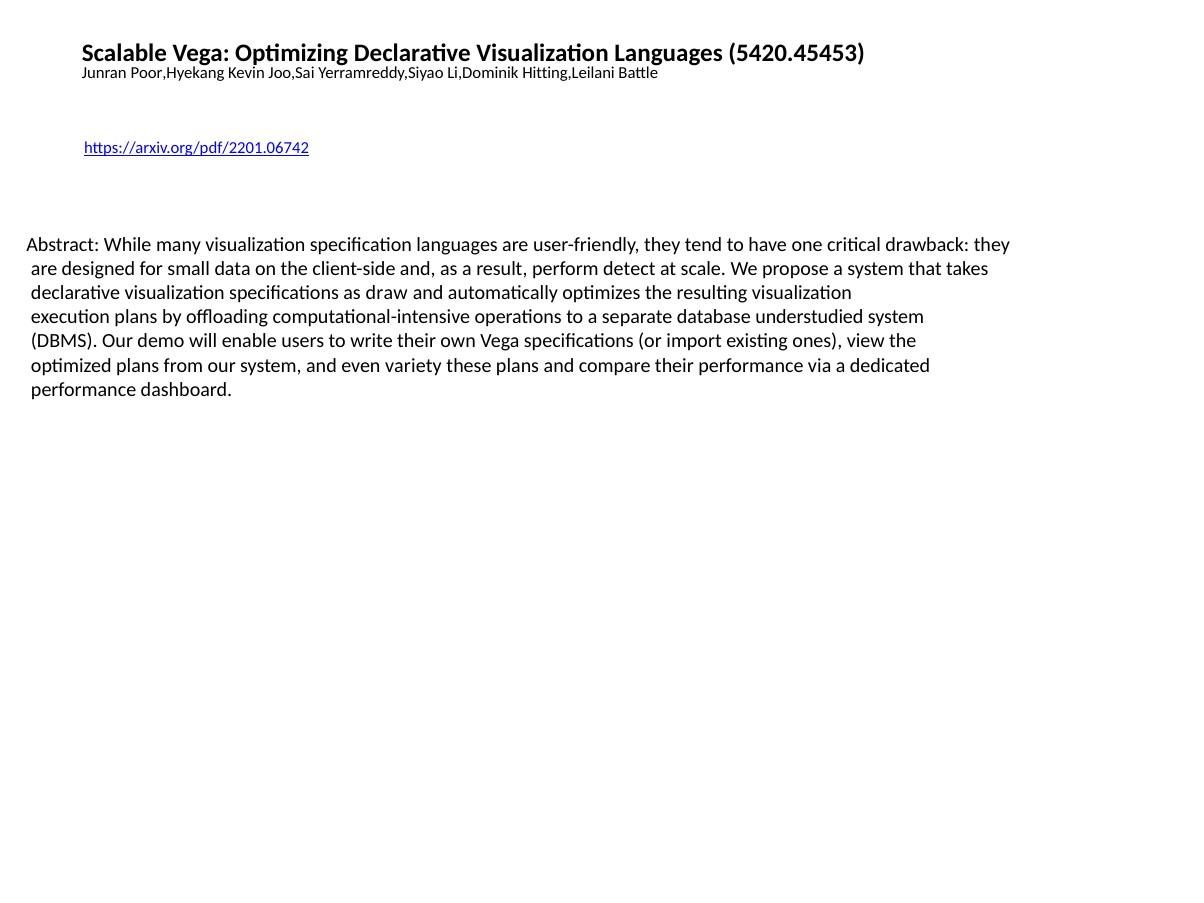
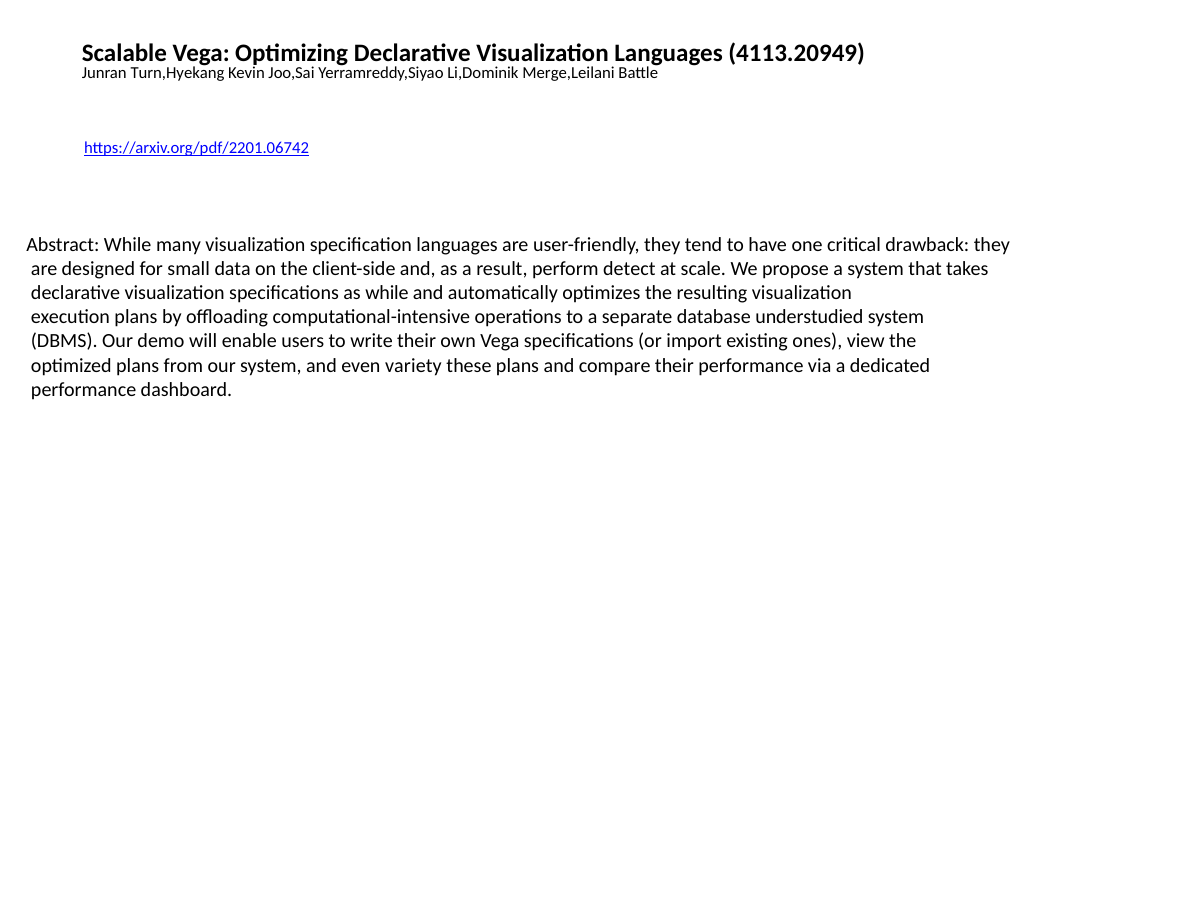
5420.45453: 5420.45453 -> 4113.20949 (797, 53)
Poor,Hyekang: Poor,Hyekang -> Turn,Hyekang (178, 73)
Hitting,Leilani: Hitting,Leilani -> Merge,Leilani (569, 73)
as draw: draw -> while (387, 293)
